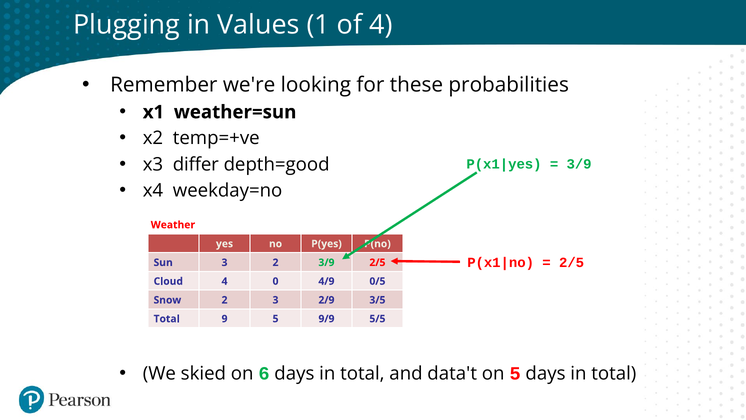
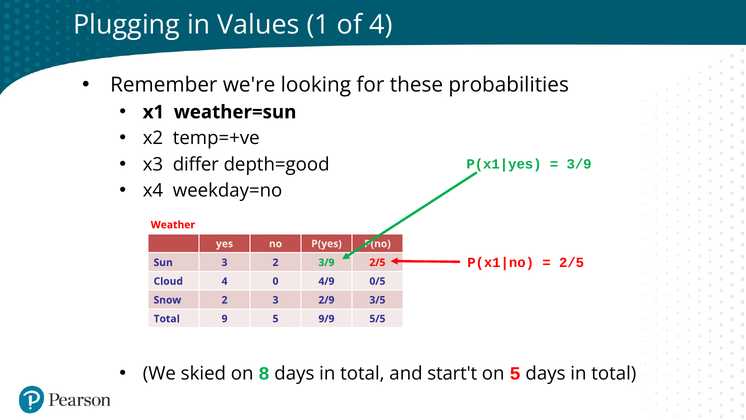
6: 6 -> 8 (264, 373)
data't: data't -> start't (452, 373)
